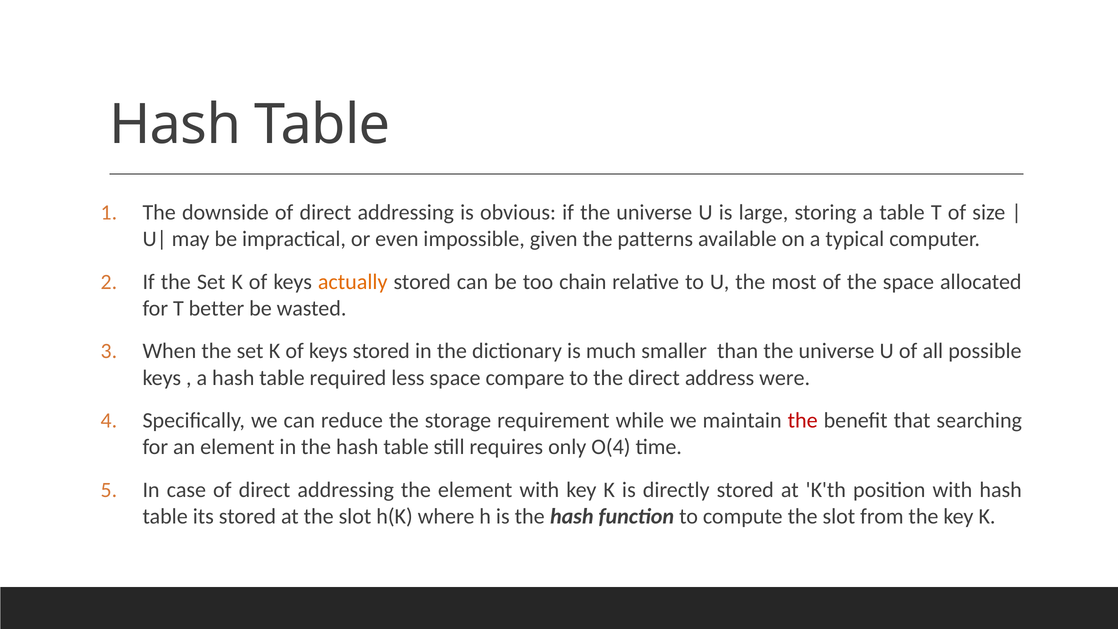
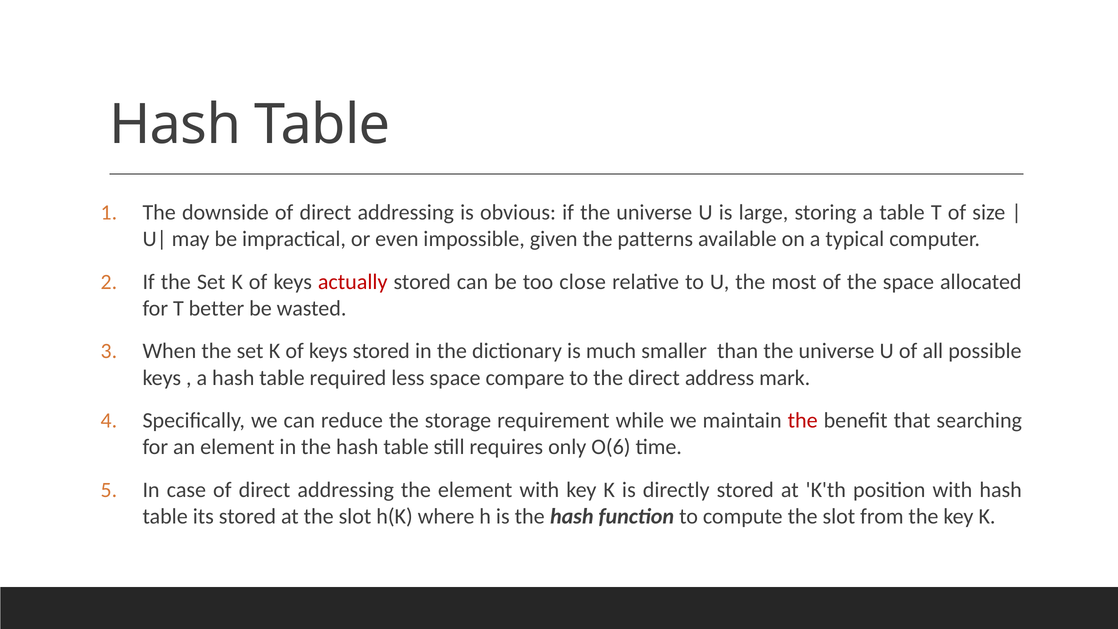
actually colour: orange -> red (353, 282)
chain: chain -> close (583, 282)
were: were -> mark (785, 378)
O(4: O(4 -> O(6 (611, 447)
